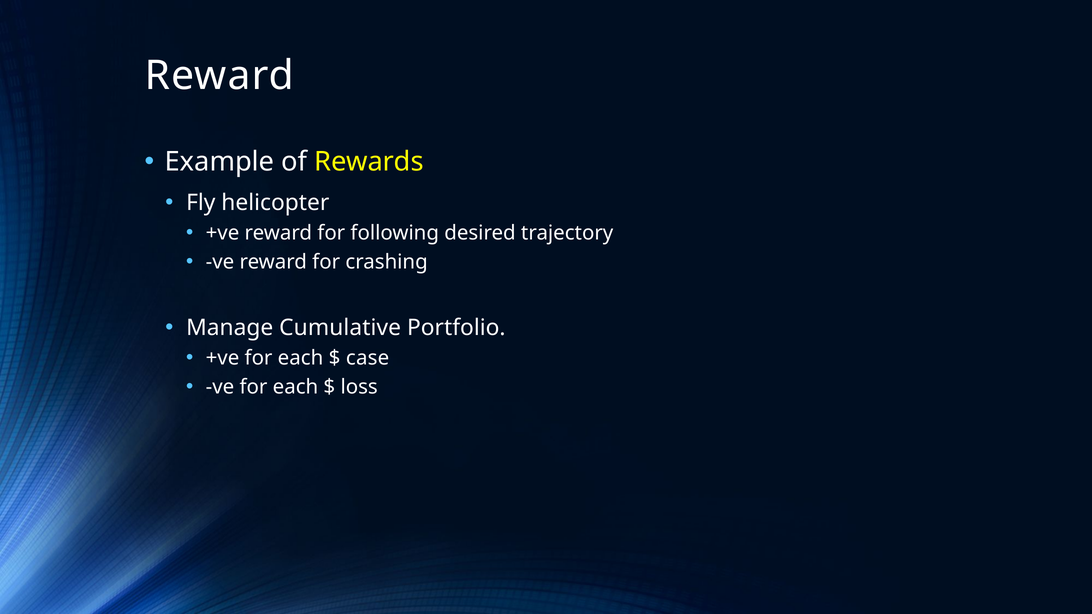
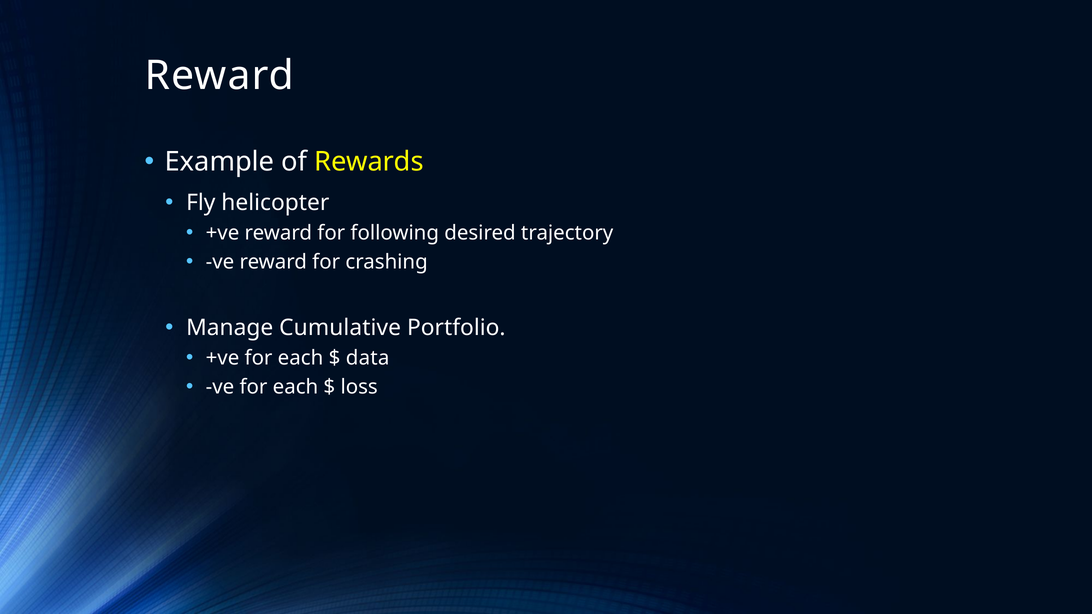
case: case -> data (368, 358)
